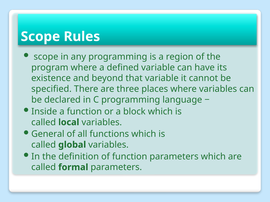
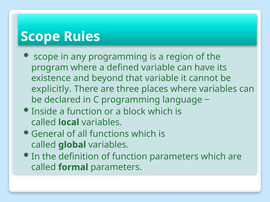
specified: specified -> explicitly (51, 89)
